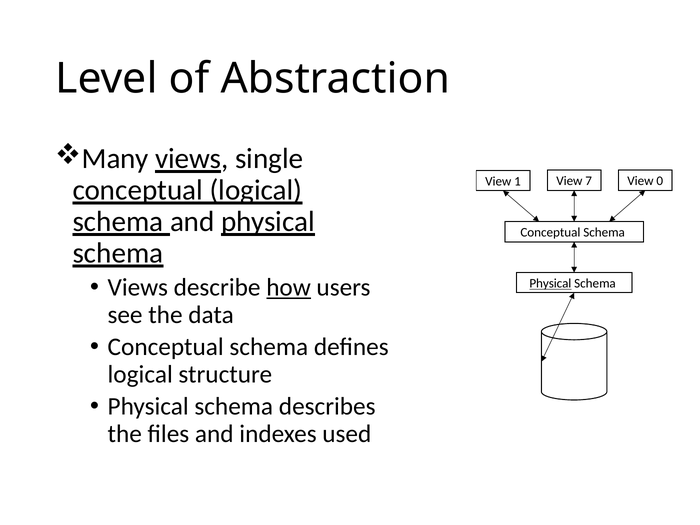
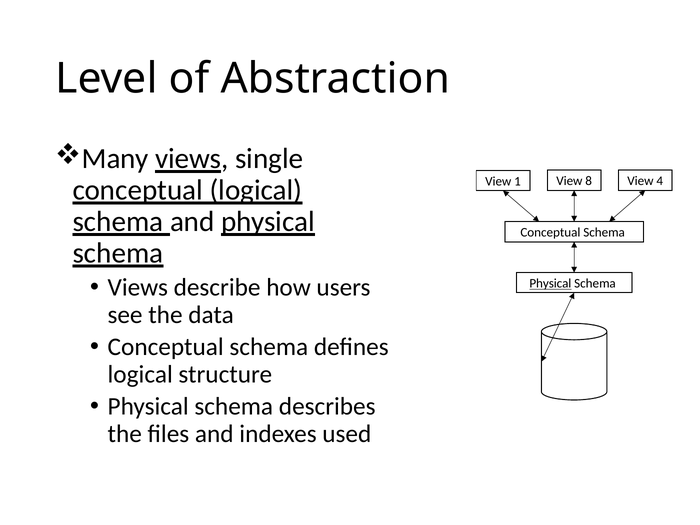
7: 7 -> 8 (589, 181)
0: 0 -> 4 (660, 181)
how underline: present -> none (289, 288)
